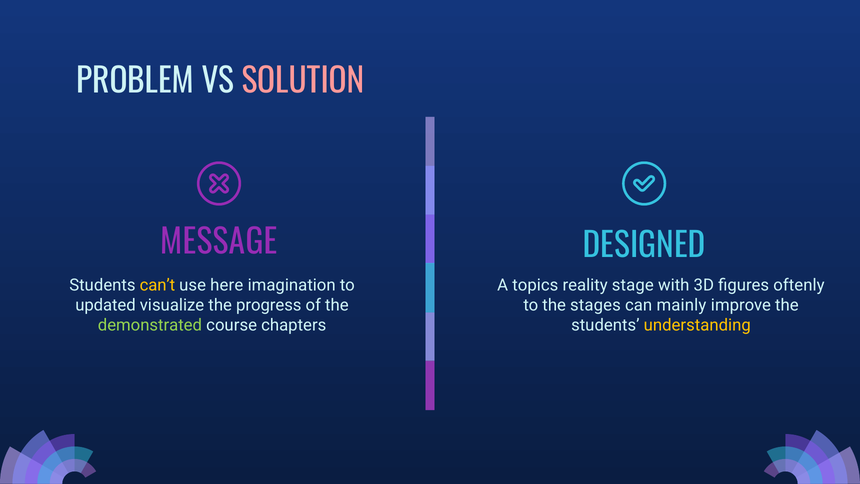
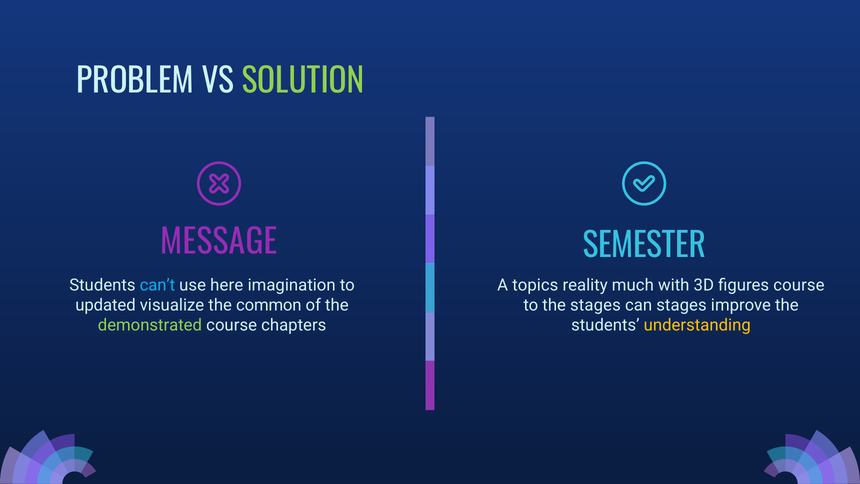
SOLUTION colour: pink -> light green (303, 82)
DESIGNED: DESIGNED -> SEMESTER (644, 246)
can’t colour: yellow -> light blue (157, 285)
stage: stage -> much (633, 285)
figures oftenly: oftenly -> course (799, 285)
progress: progress -> common (269, 305)
can mainly: mainly -> stages (681, 305)
